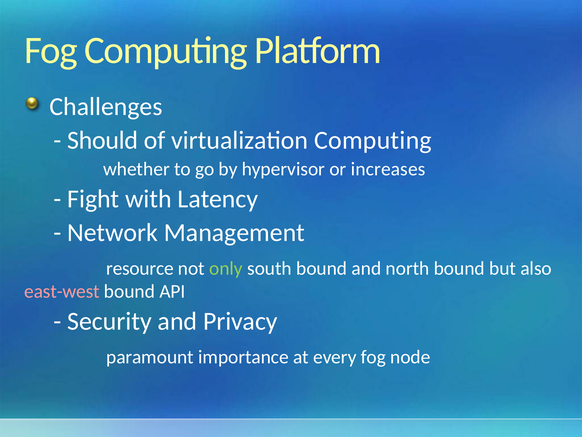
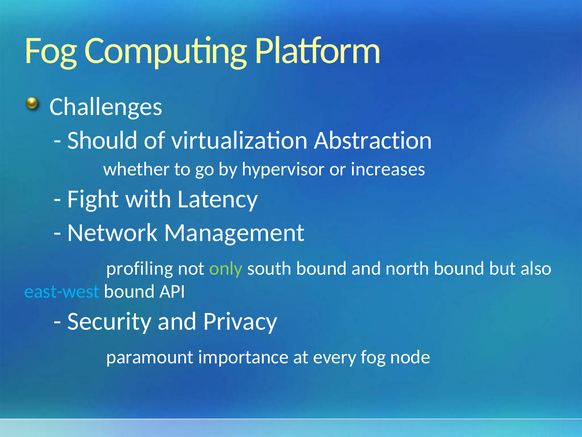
virtualization Computing: Computing -> Abstraction (373, 140)
resource: resource -> profiling (140, 268)
east-west colour: pink -> light blue (62, 291)
